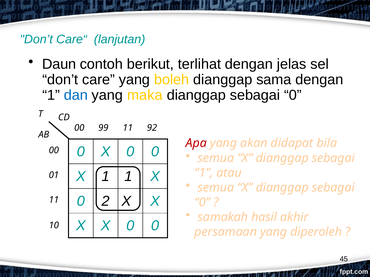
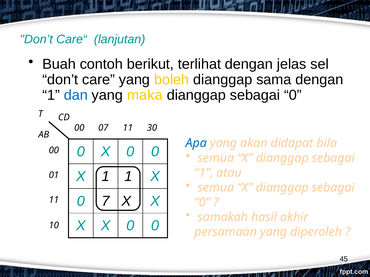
Daun: Daun -> Buah (59, 64)
99: 99 -> 07 (103, 128)
92: 92 -> 30 (152, 128)
Apa colour: red -> blue (196, 143)
2: 2 -> 7 (106, 201)
